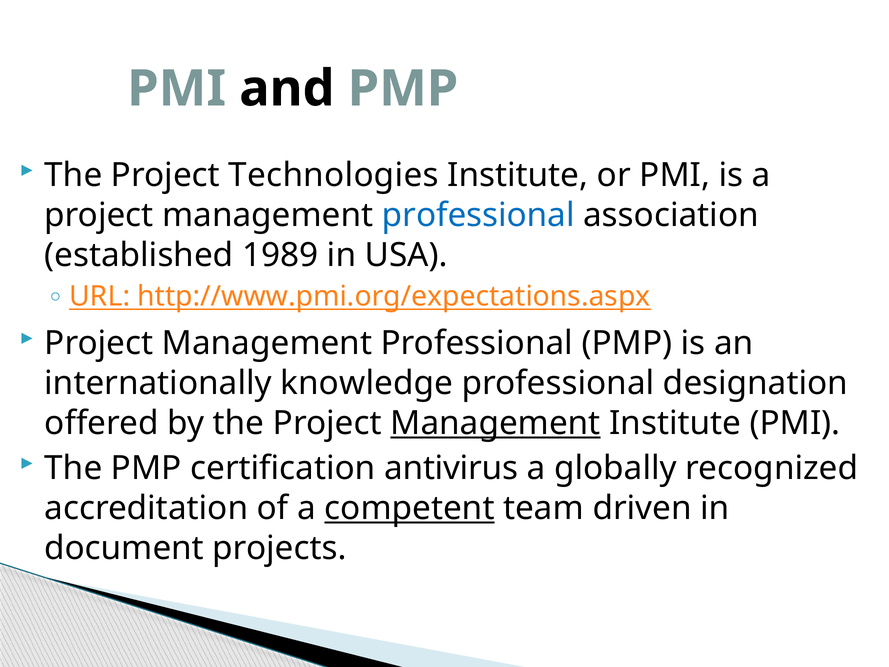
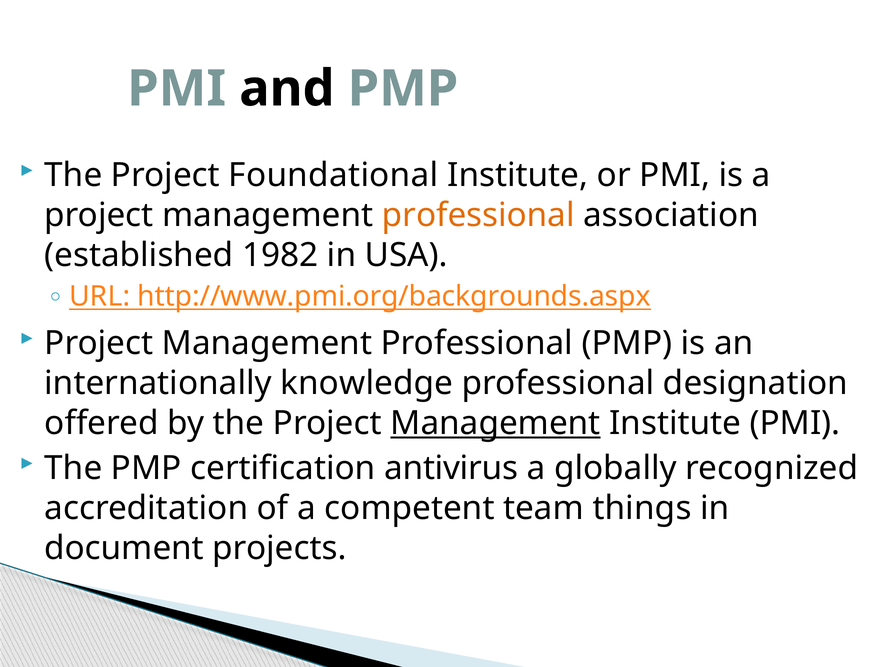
Technologies: Technologies -> Foundational (333, 175)
professional colour: blue -> orange (478, 215)
1989: 1989 -> 1982 (280, 255)
http://www.pmi.org/expectations.aspx: http://www.pmi.org/expectations.aspx -> http://www.pmi.org/backgrounds.aspx (394, 296)
competent underline: present -> none (410, 508)
driven: driven -> things (642, 508)
